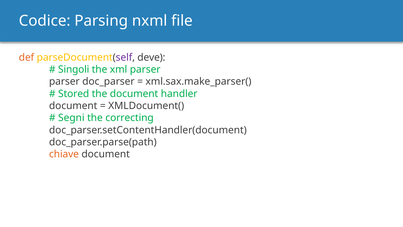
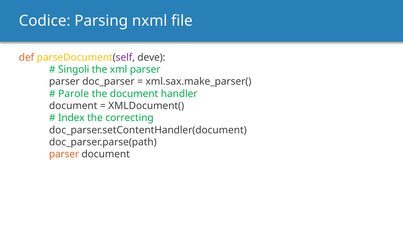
Stored: Stored -> Parole (74, 94)
Segni: Segni -> Index (71, 118)
chiave: chiave -> parser (64, 154)
